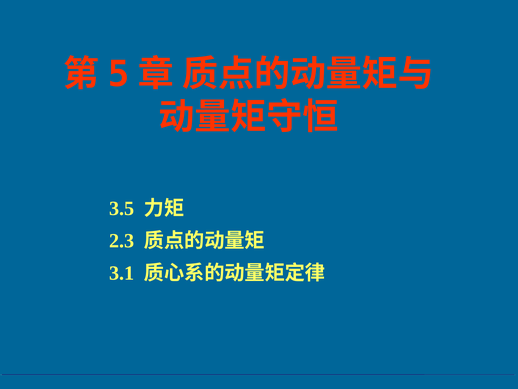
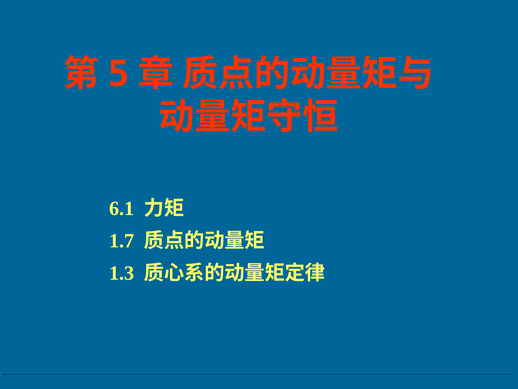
3.5: 3.5 -> 6.1 (122, 208)
2.3: 2.3 -> 1.7 (122, 241)
3.1: 3.1 -> 1.3 (122, 273)
